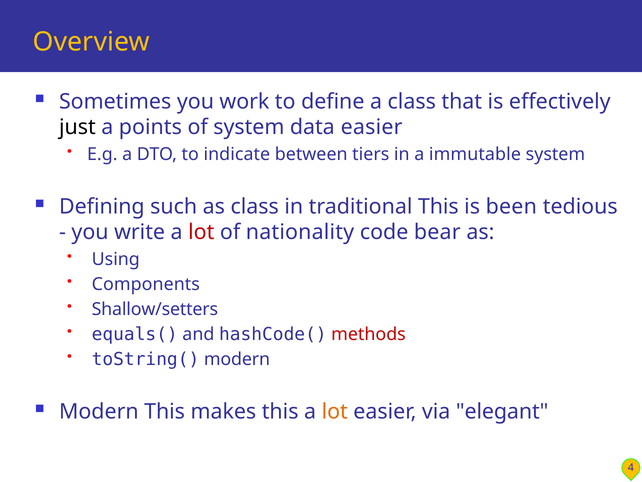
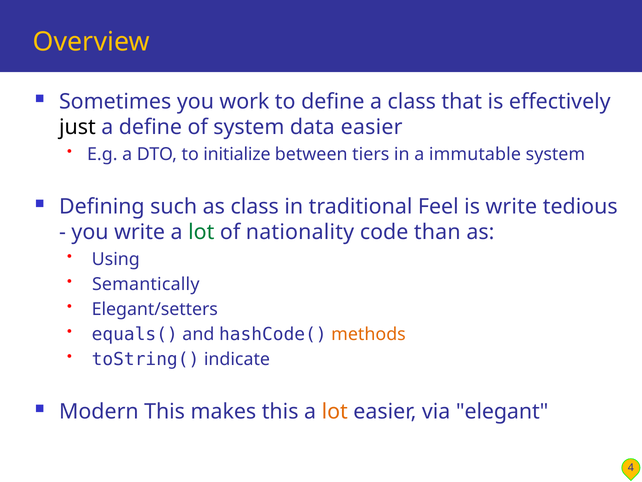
a points: points -> define (150, 127)
indicate: indicate -> initialize (237, 154)
traditional This: This -> Feel (438, 206)
is been: been -> write (511, 206)
lot colour: red -> green (201, 232)
bear: bear -> than (437, 232)
Components: Components -> Semantically (146, 284)
Shallow/setters: Shallow/setters -> Elegant/setters (155, 309)
methods colour: red -> orange (368, 334)
toString( modern: modern -> indicate (237, 359)
